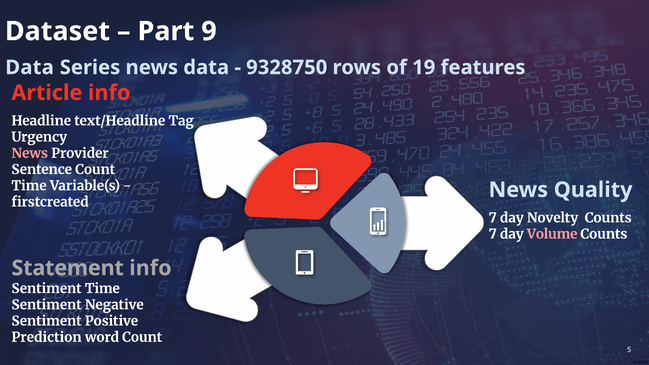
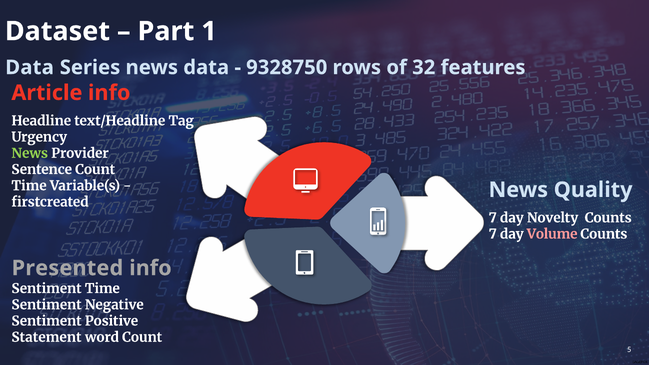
9: 9 -> 1 (209, 31)
19: 19 -> 32 (424, 67)
News colour: pink -> light green (30, 153)
Statement: Statement -> Presented (67, 268)
Prediction: Prediction -> Statement (46, 337)
